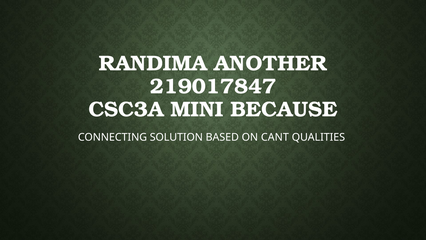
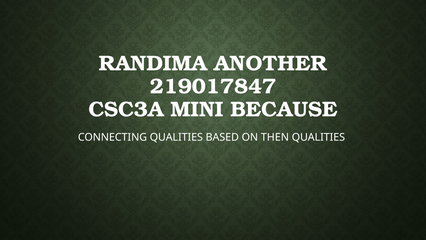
CONNECTING SOLUTION: SOLUTION -> QUALITIES (176, 137)
CANT: CANT -> THEN (275, 137)
